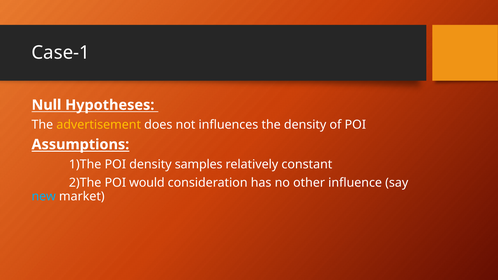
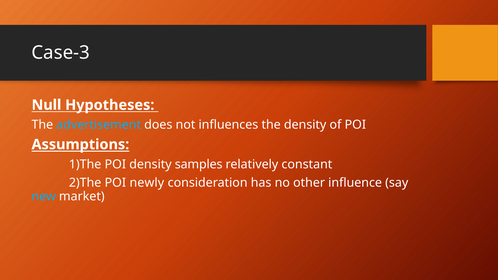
Case-1: Case-1 -> Case-3 (61, 53)
advertisement colour: yellow -> light blue (99, 125)
would: would -> newly (147, 183)
